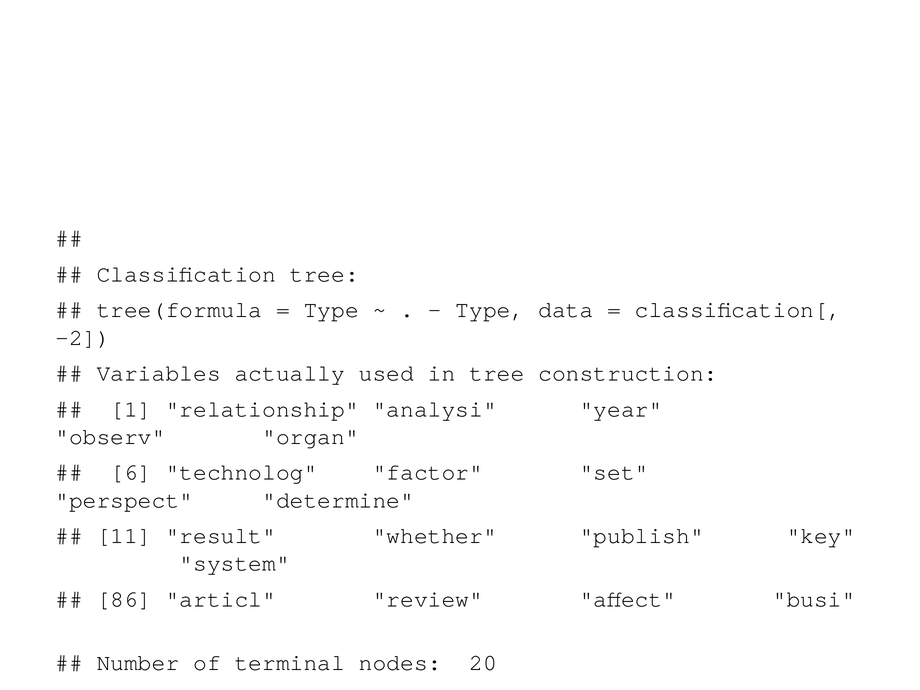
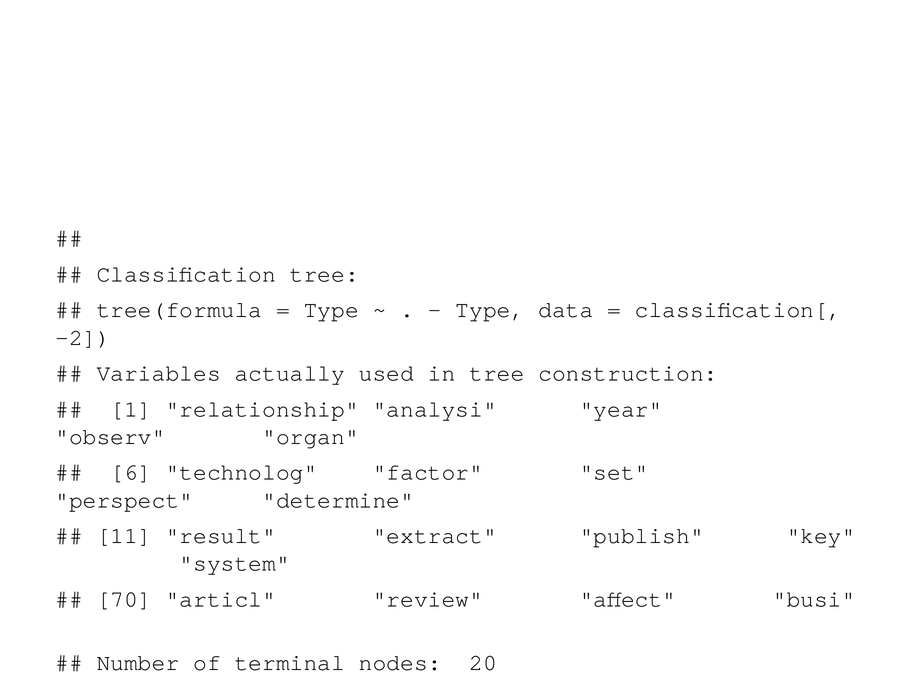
whether: whether -> extract (435, 536)
86: 86 -> 70 (124, 599)
